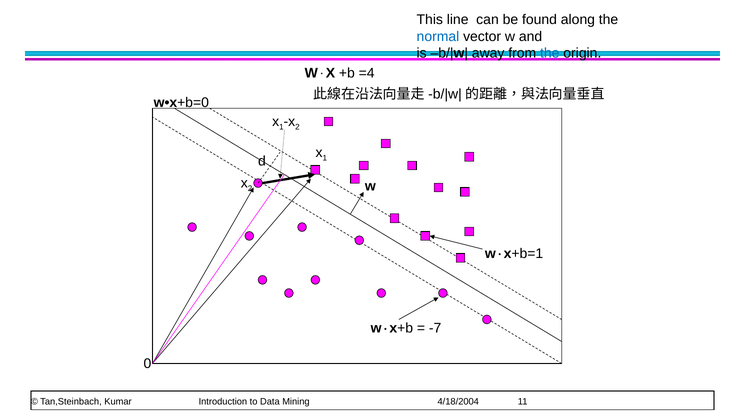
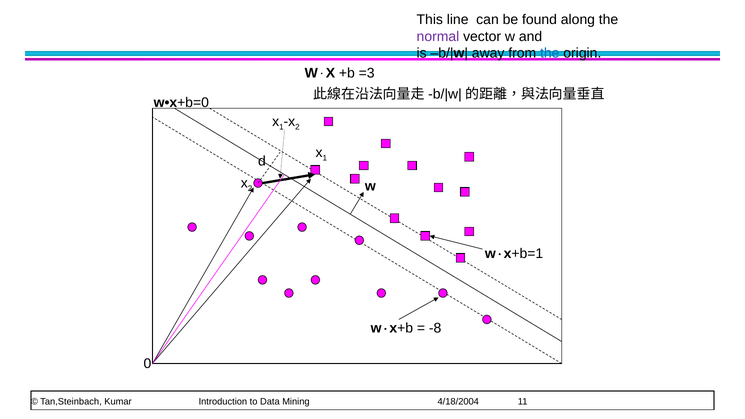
normal colour: blue -> purple (438, 37)
=4: =4 -> =3 (367, 73)
-7: -7 -> -8 (435, 328)
